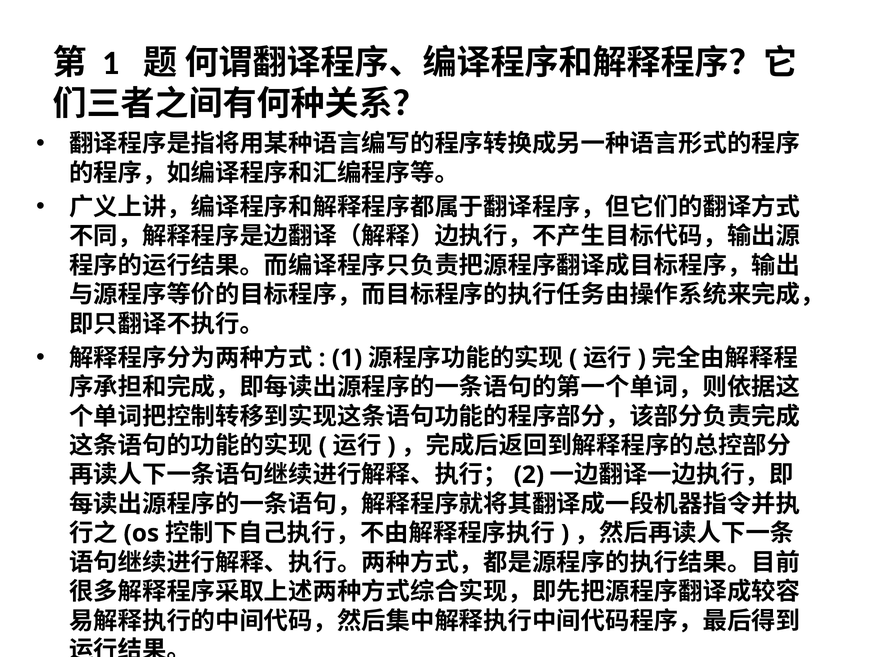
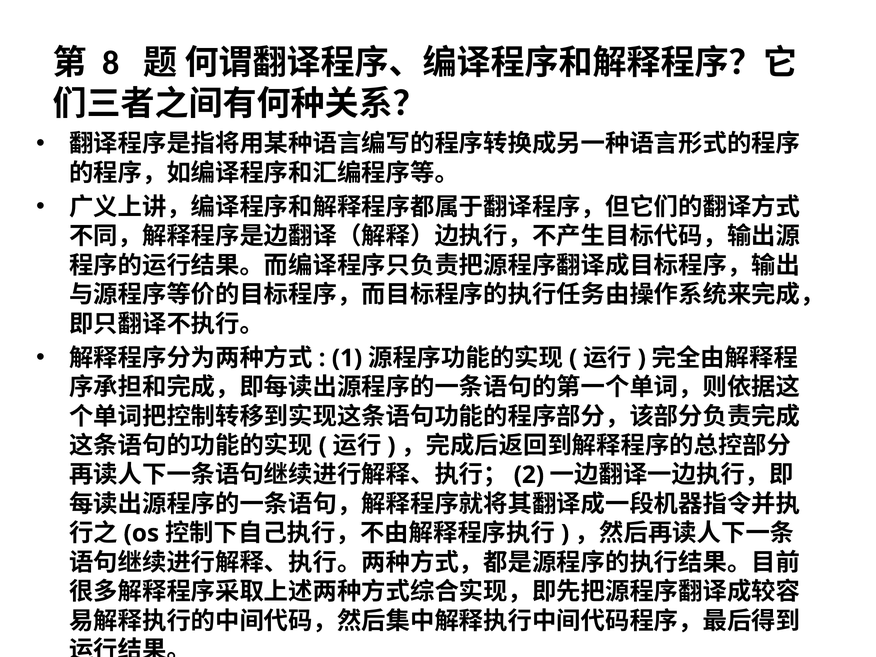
1: 1 -> 8 (111, 63)
